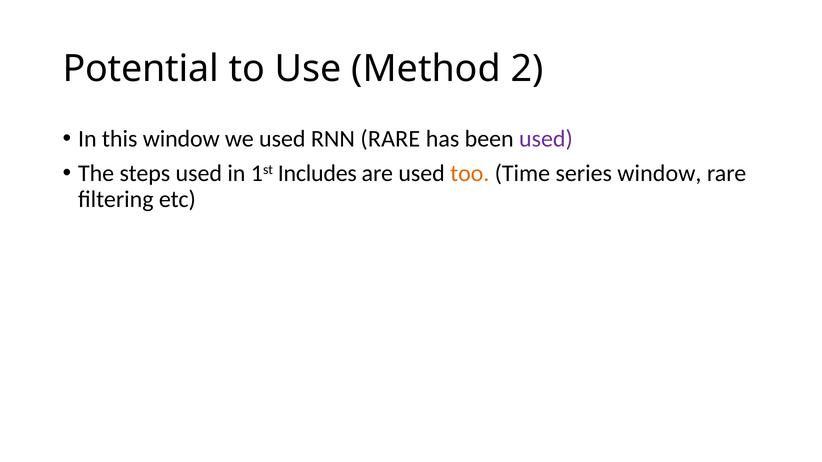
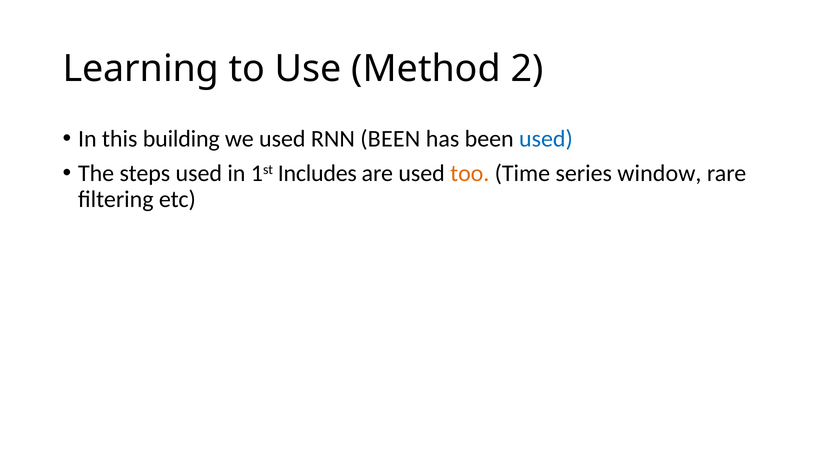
Potential: Potential -> Learning (141, 69)
this window: window -> building (181, 139)
RNN RARE: RARE -> BEEN (390, 139)
used colour: purple -> blue (546, 139)
